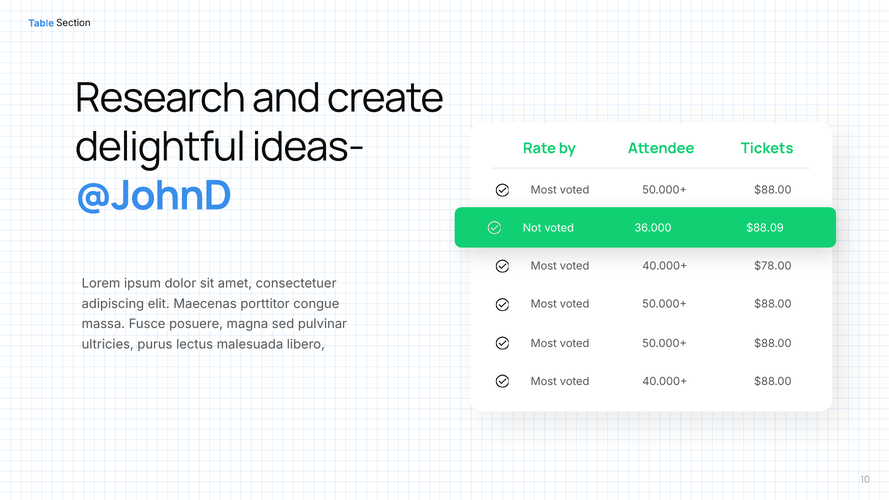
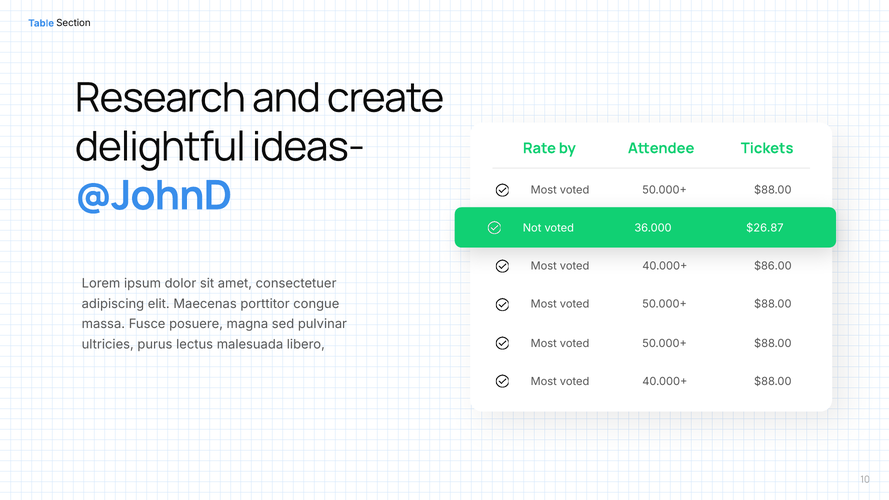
$88.09: $88.09 -> $26.87 (765, 228)
$78.00: $78.00 -> $86.00 (773, 266)
